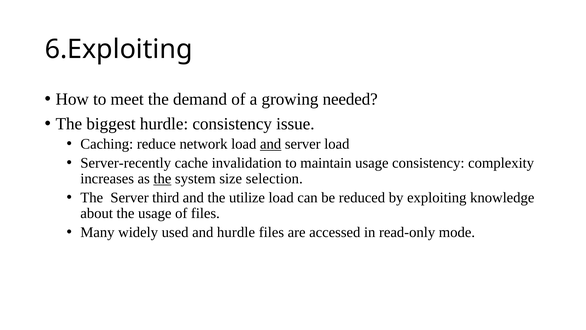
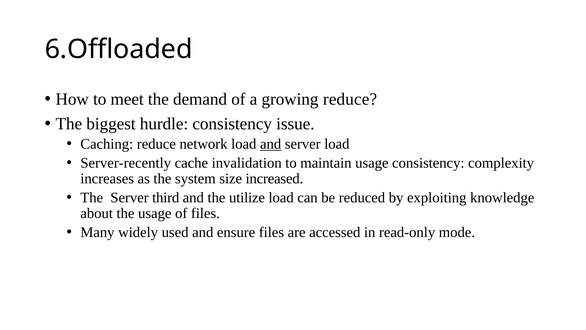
6.Exploiting: 6.Exploiting -> 6.Offloaded (119, 49)
growing needed: needed -> reduce (350, 99)
the underline: present -> none (162, 179)
selection: selection -> increased (274, 179)
and hurdle: hurdle -> ensure (236, 232)
